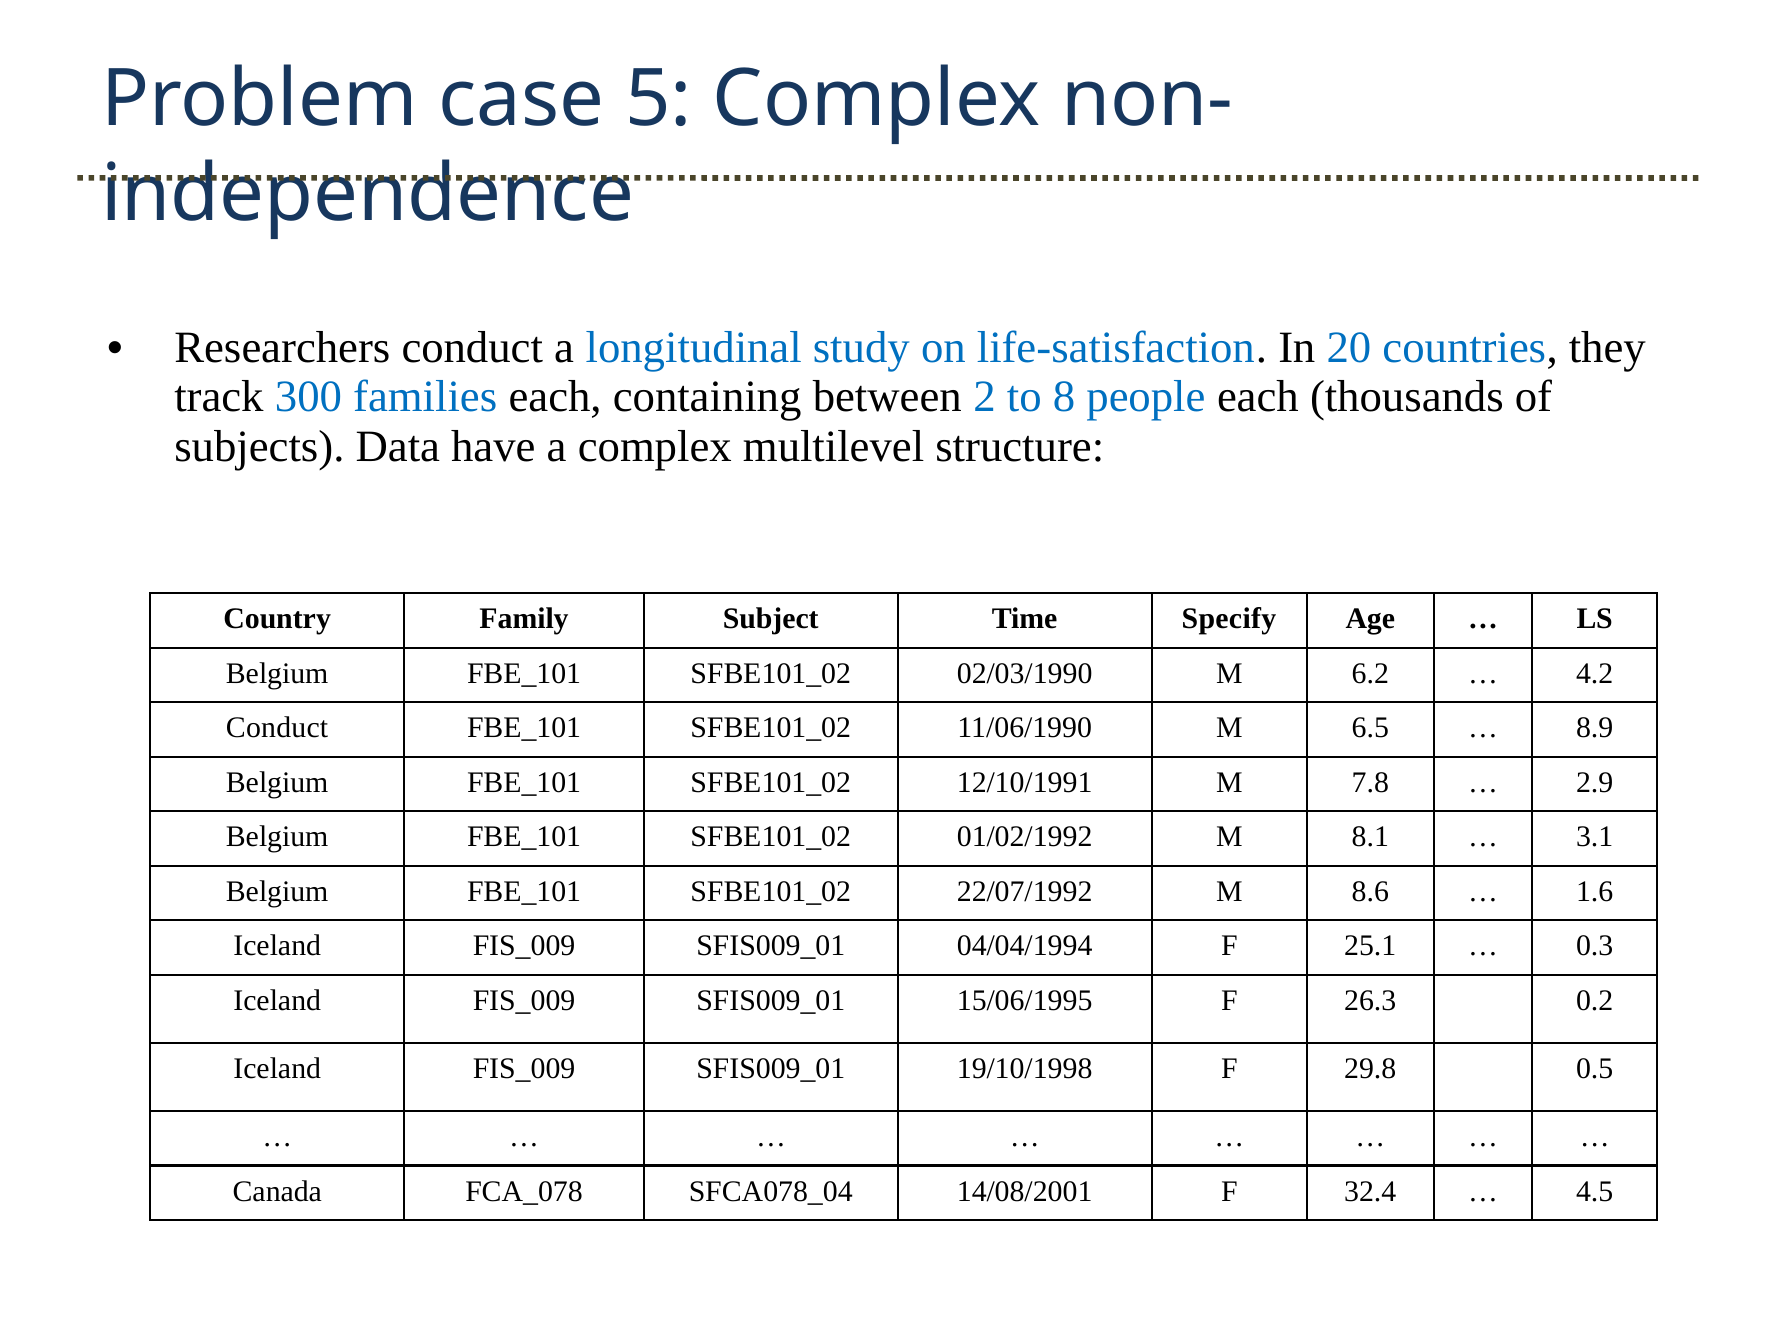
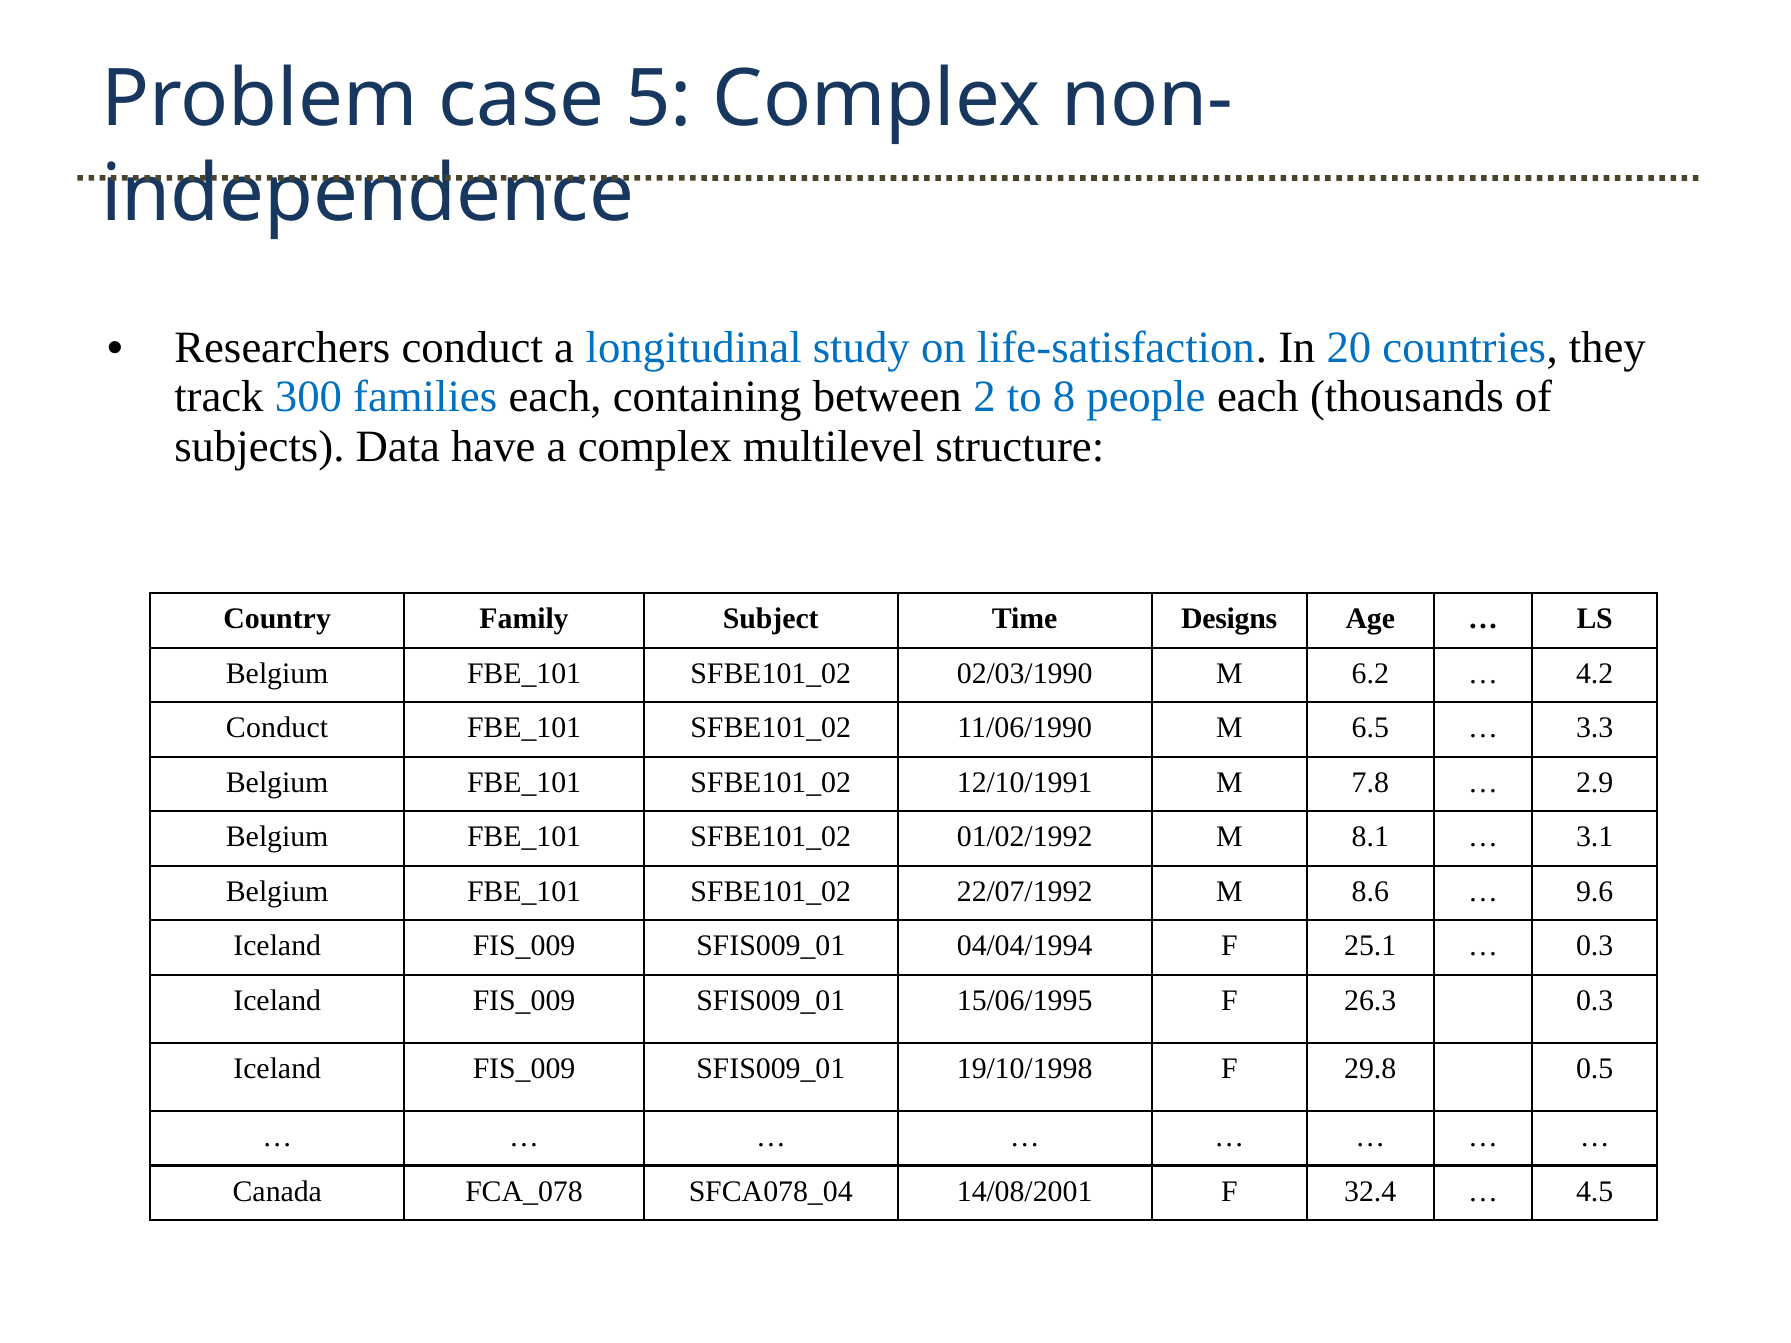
Specify: Specify -> Designs (1229, 619)
8.9: 8.9 -> 3.3 (1595, 728)
1.6: 1.6 -> 9.6 (1595, 892)
26.3 0.2: 0.2 -> 0.3 (1595, 1001)
